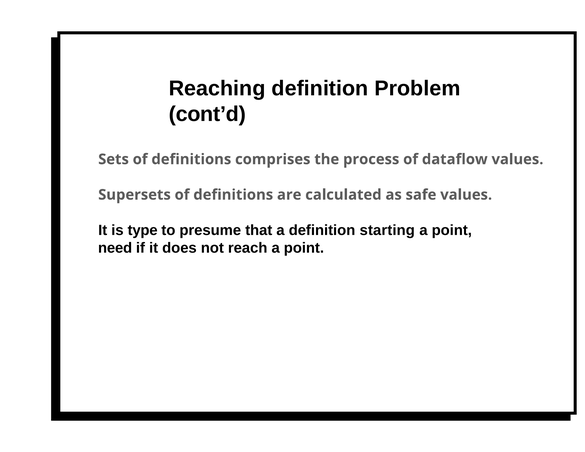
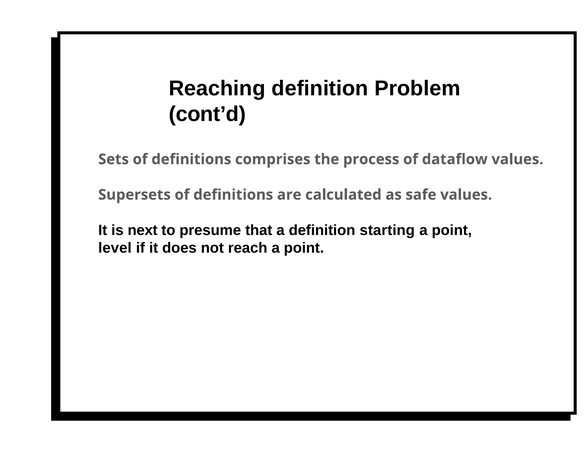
type: type -> next (143, 230)
need: need -> level (115, 248)
